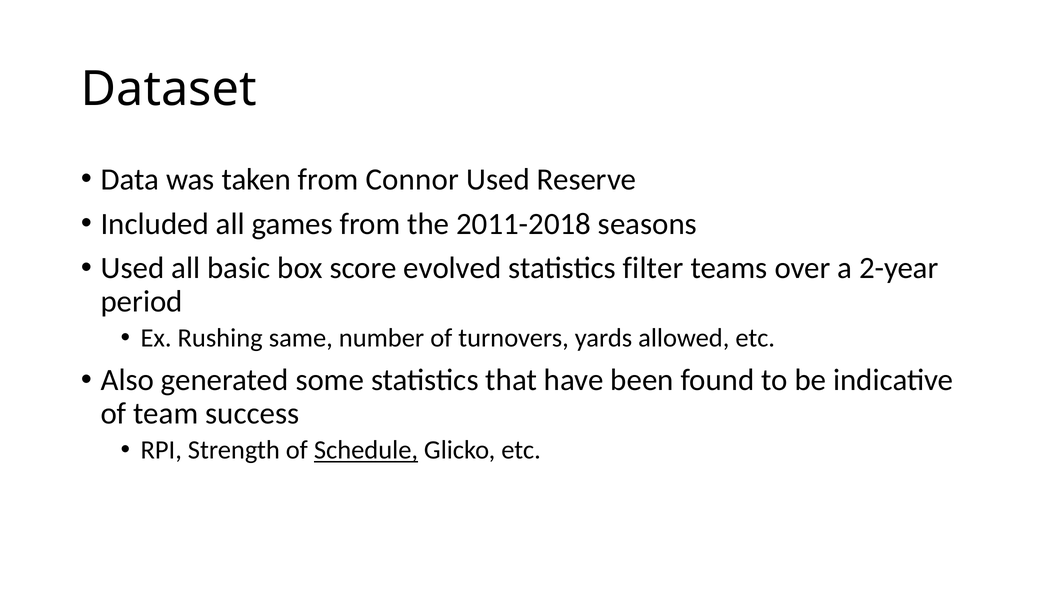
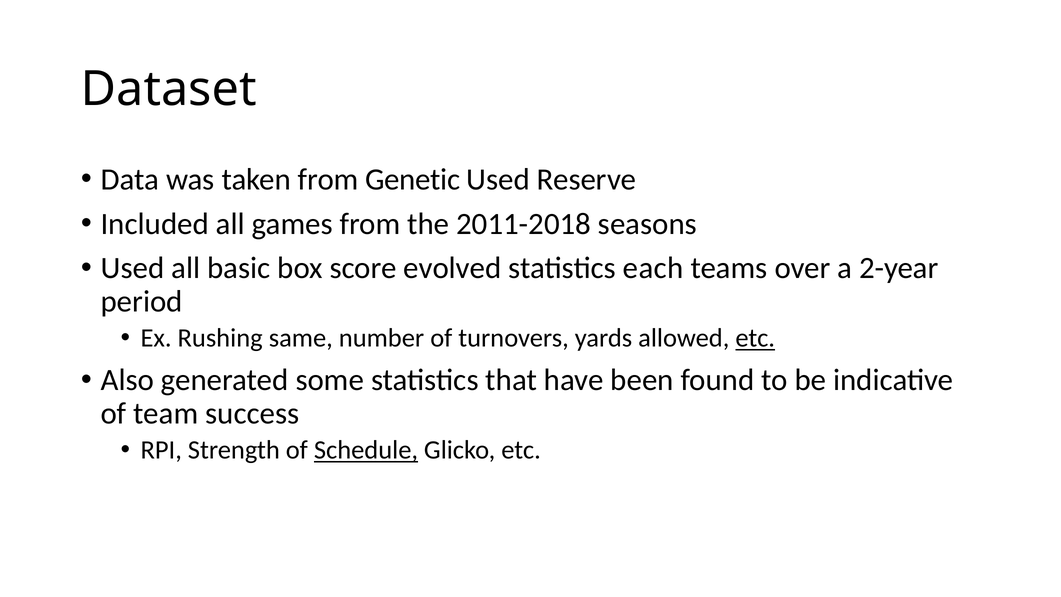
Connor: Connor -> Genetic (413, 179)
filter: filter -> each (653, 268)
etc underline: none -> present (755, 338)
